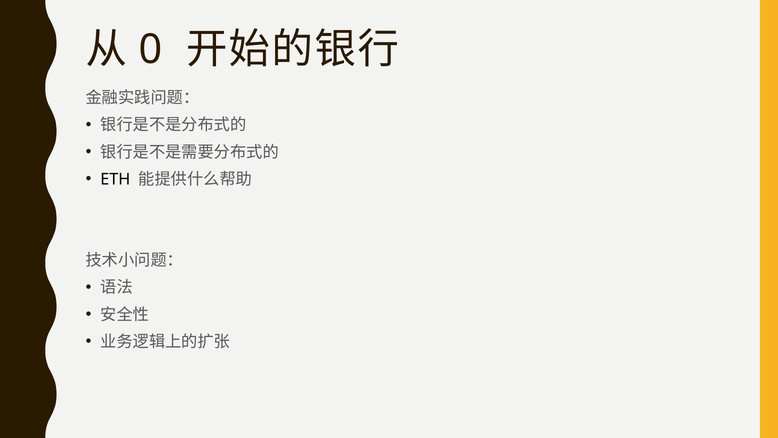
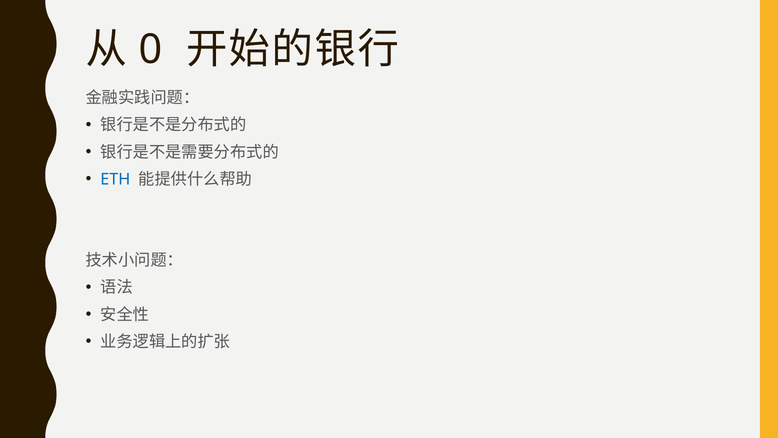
ETH colour: black -> blue (115, 179)
